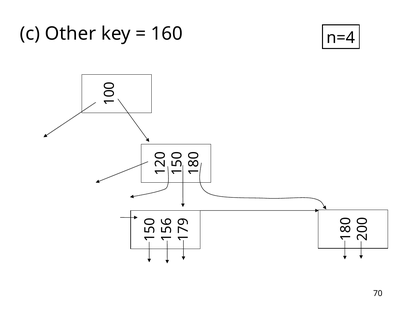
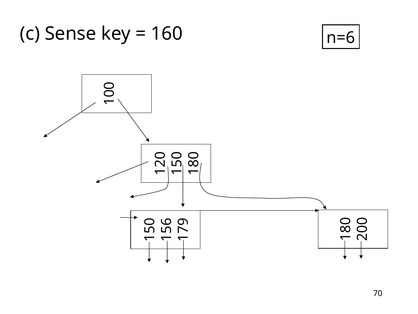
Other: Other -> Sense (71, 34)
n=4: n=4 -> n=6 (341, 38)
